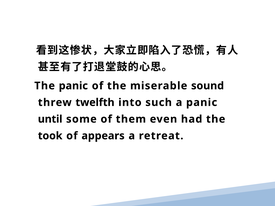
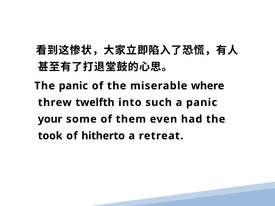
sound: sound -> where (208, 86)
until: until -> your (50, 119)
appears: appears -> hitherto (103, 136)
